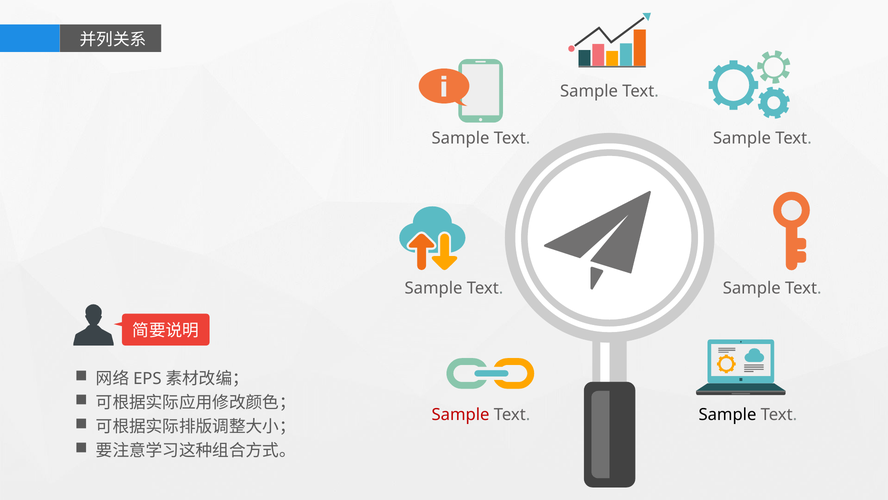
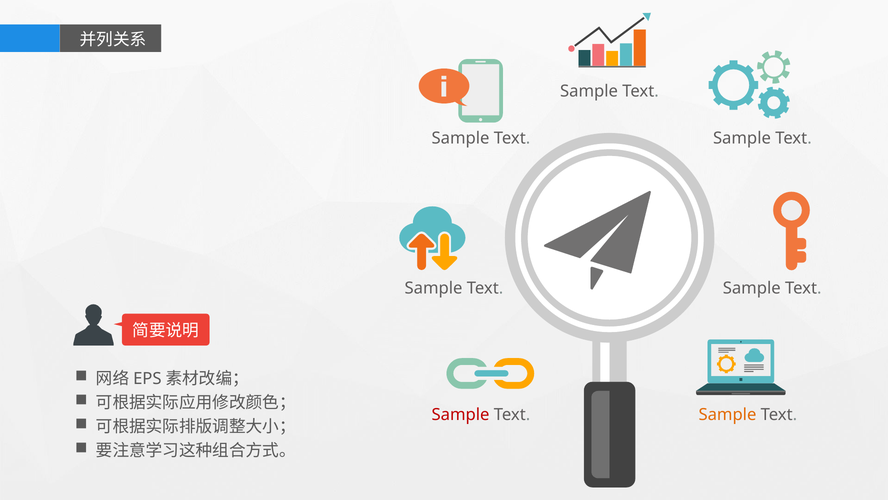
Sample colour: black -> orange (727, 414)
